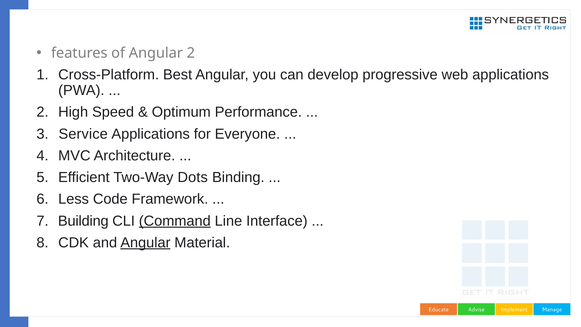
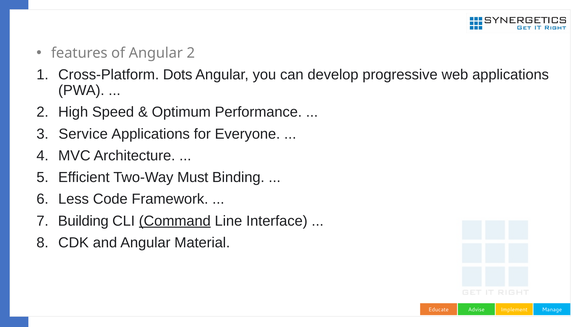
Best: Best -> Dots (178, 75)
Dots: Dots -> Must (193, 177)
Angular underline: present -> none (145, 242)
